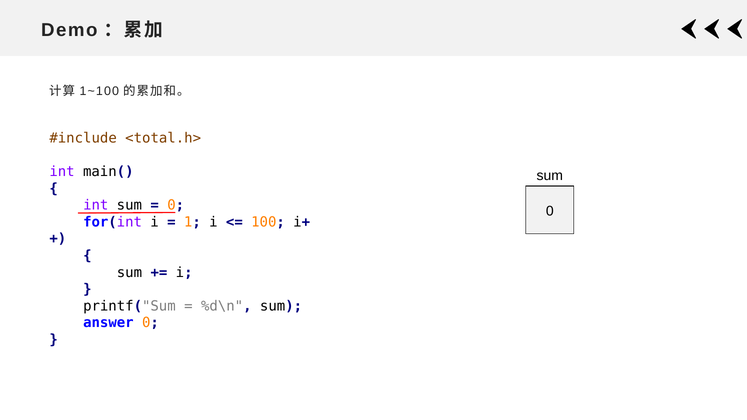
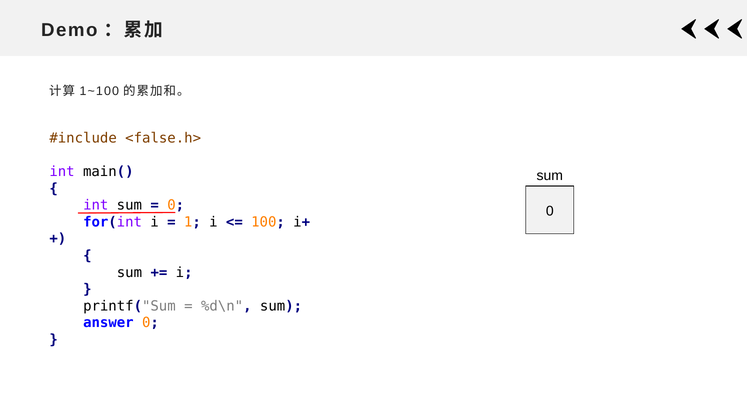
<total.h>: <total.h> -> <false.h> (163, 138)
